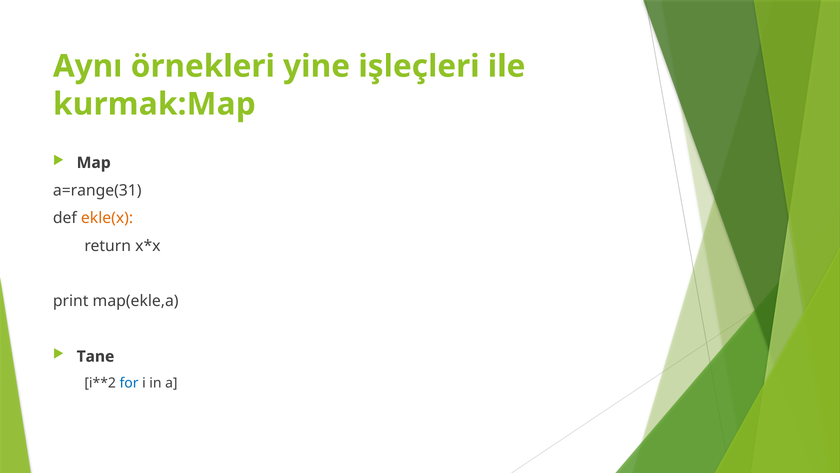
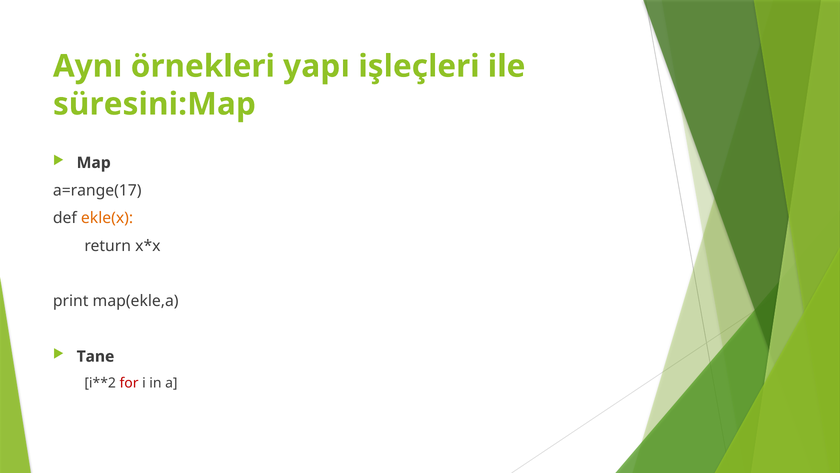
yine: yine -> yapı (317, 66)
kurmak:Map: kurmak:Map -> süresini:Map (154, 104)
a=range(31: a=range(31 -> a=range(17 (97, 190)
for colour: blue -> red (129, 383)
